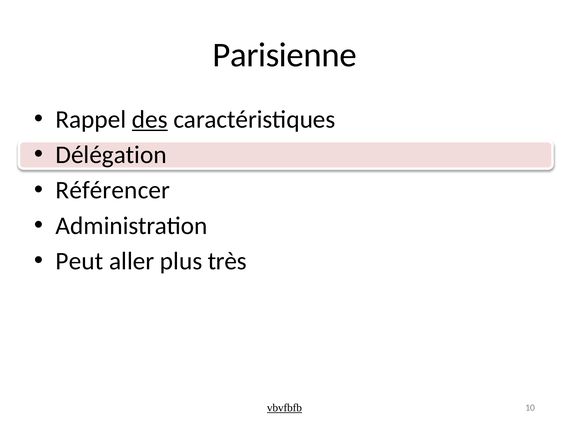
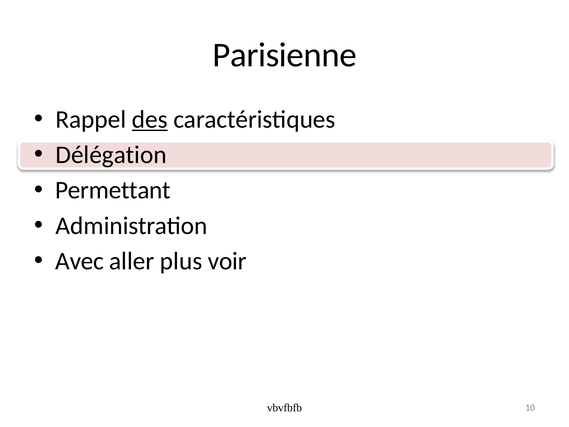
Référencer: Référencer -> Permettant (113, 190)
Peut: Peut -> Avec (80, 261)
très: très -> voir (227, 261)
vbvfbfb underline: present -> none (284, 408)
